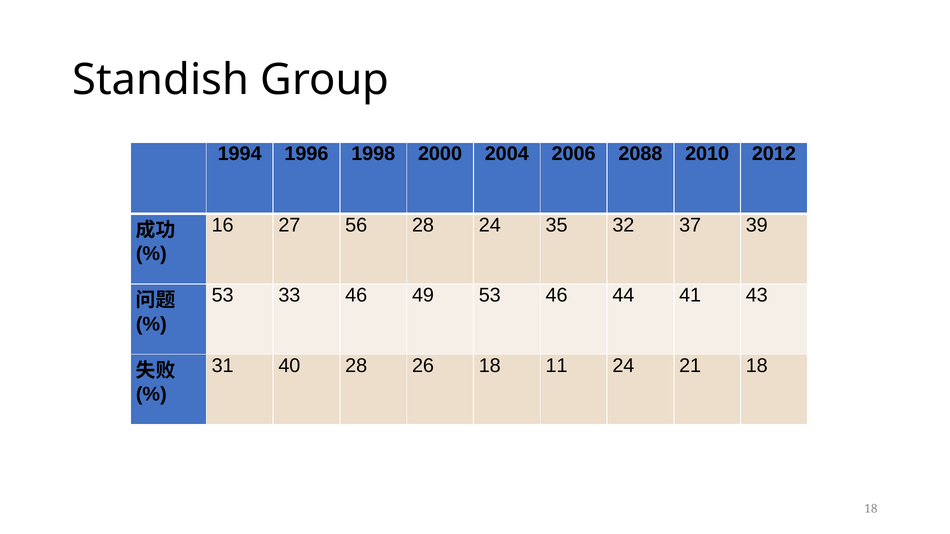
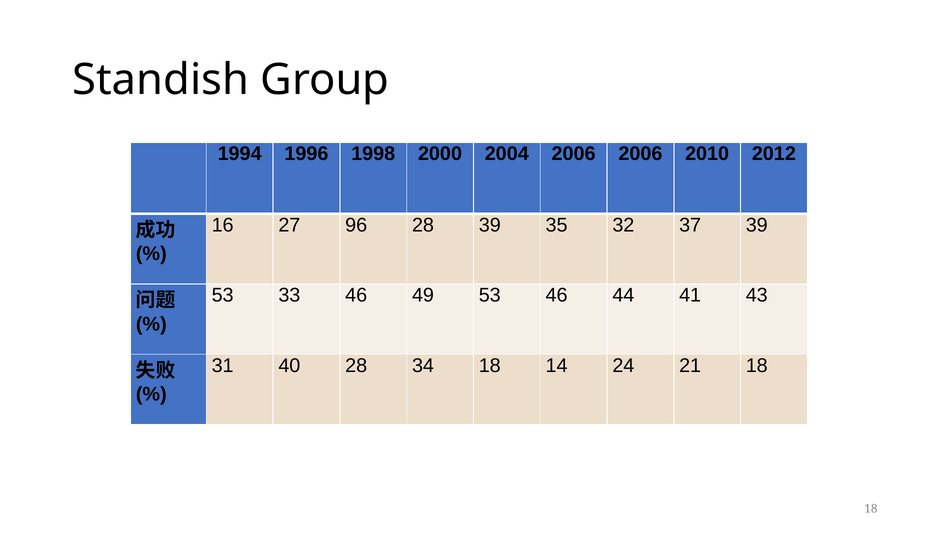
2006 2088: 2088 -> 2006 (640, 154)
56: 56 -> 96 (356, 225)
28 24: 24 -> 39 (490, 225)
26: 26 -> 34 (423, 366)
11: 11 -> 14 (557, 366)
